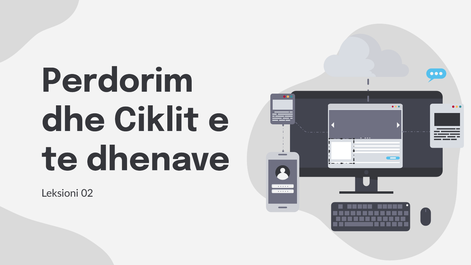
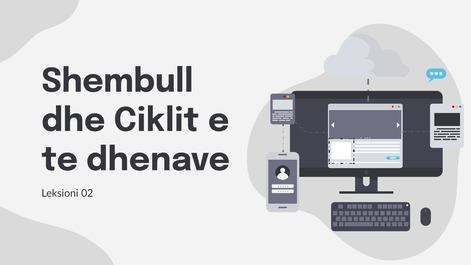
Perdorim: Perdorim -> Shembull (117, 81)
